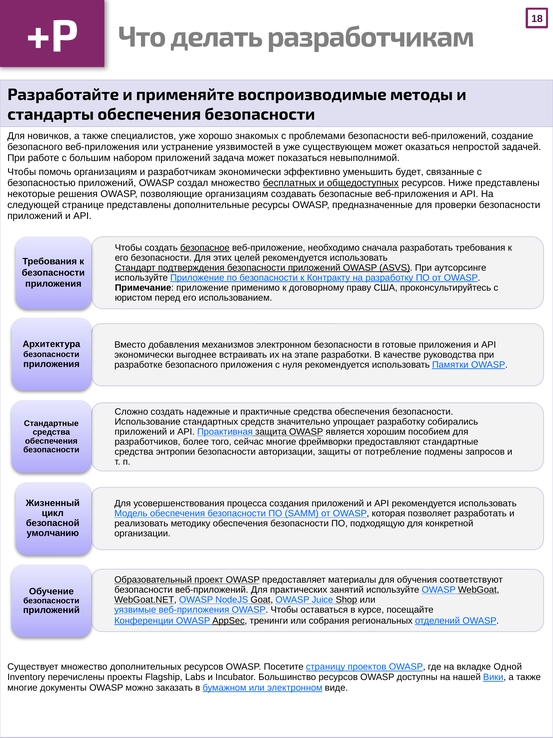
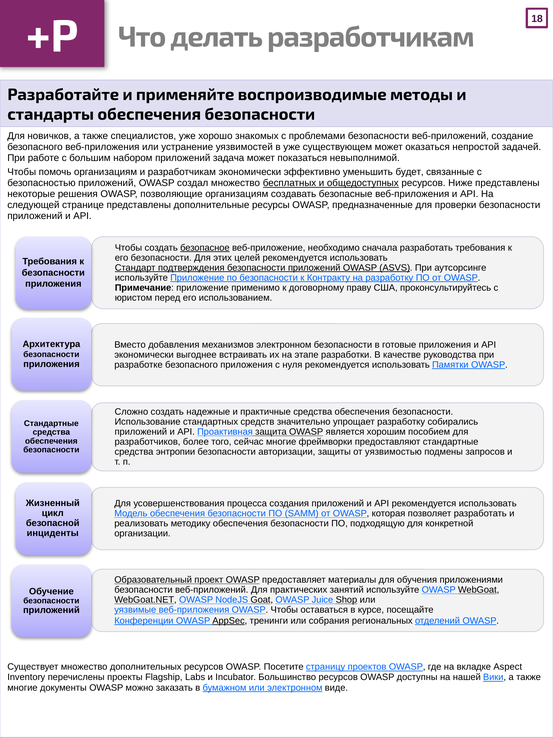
потребление: потребление -> уязвимостью (393, 451)
умолчанию: умолчанию -> инциденты (53, 533)
соответствуют: соответствуют -> приложениями (471, 579)
Одной: Одной -> Aspect (508, 666)
